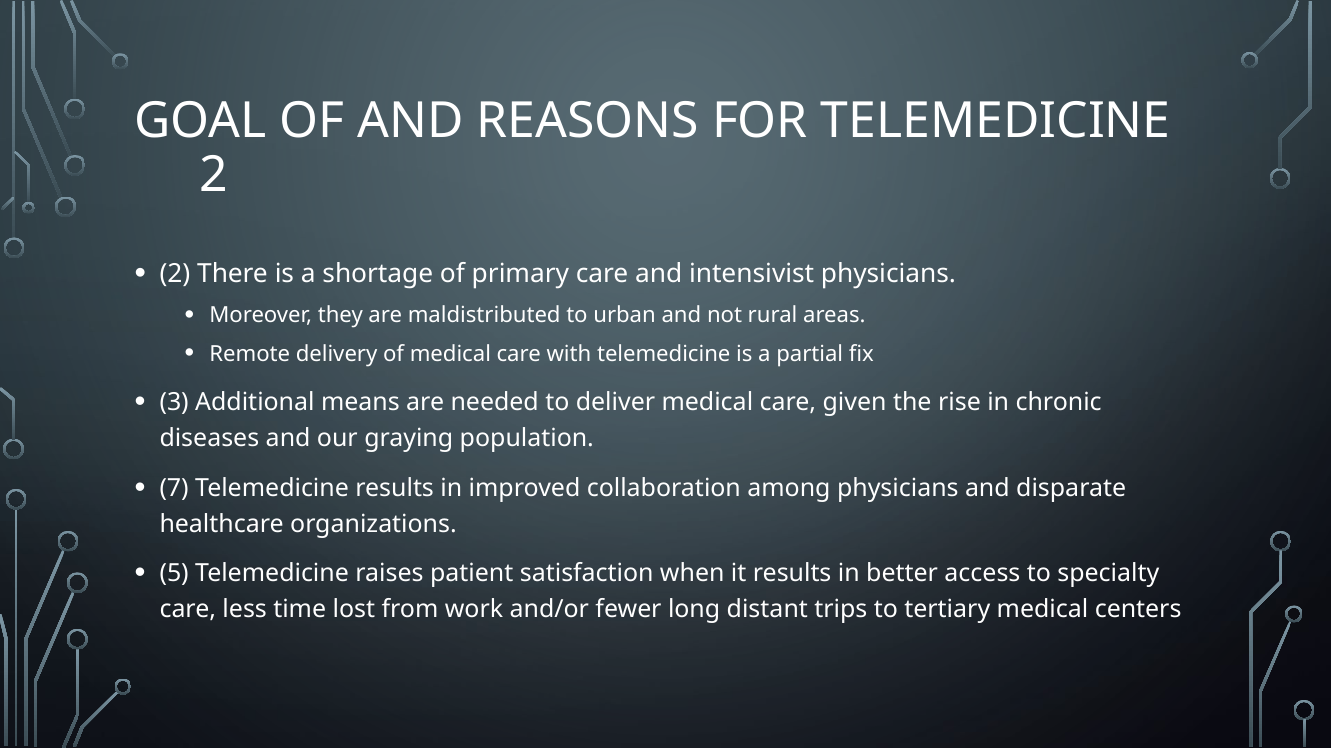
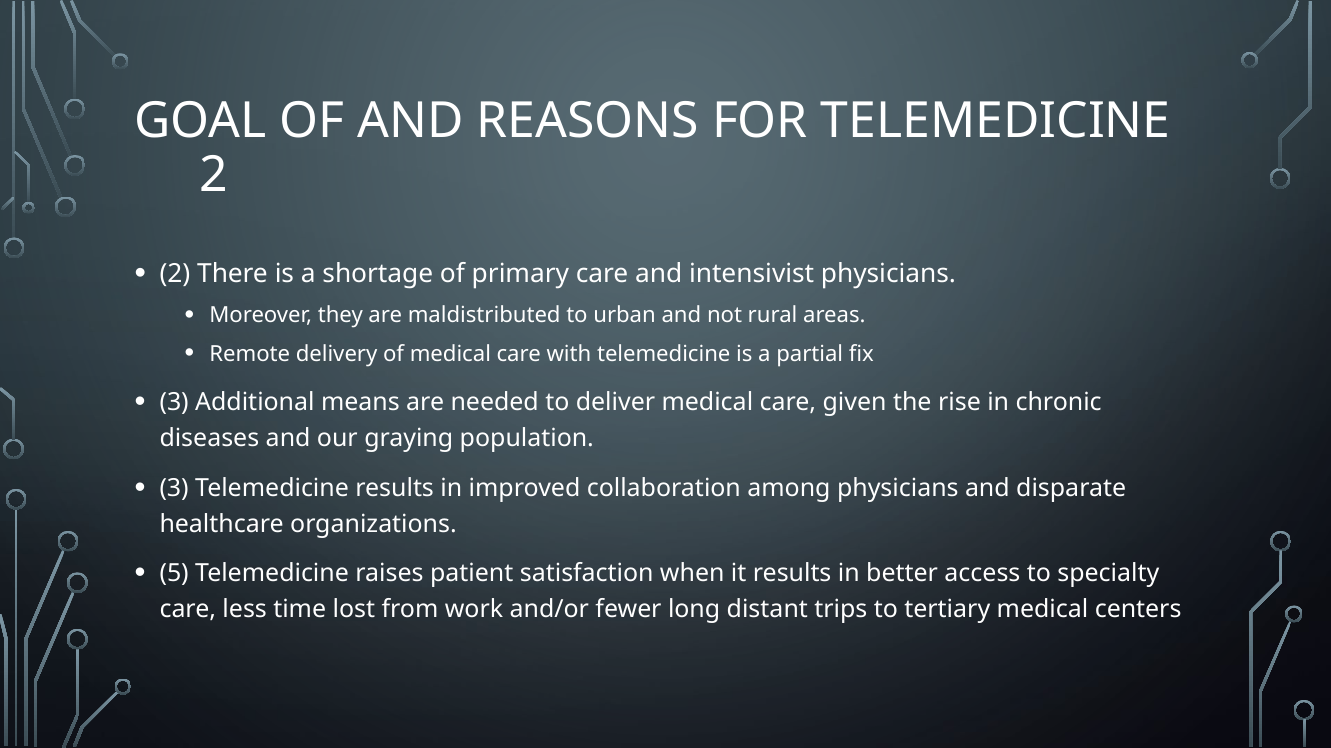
7: 7 -> 3 (174, 488)
